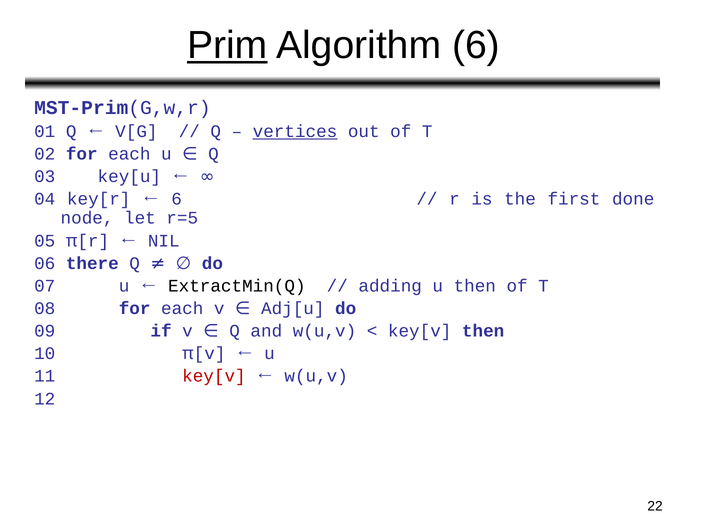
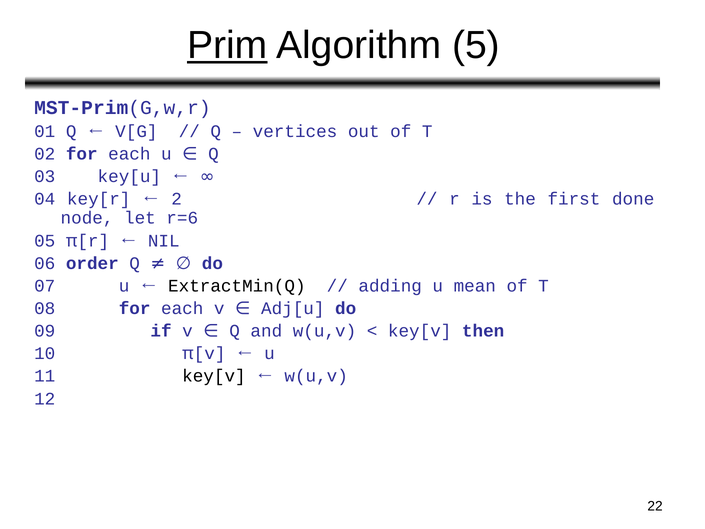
Algorithm 6: 6 -> 5 (476, 45)
vertices underline: present -> none (295, 131)
6: 6 -> 2 (177, 199)
r=5: r=5 -> r=6 (182, 218)
there: there -> order (92, 263)
u then: then -> mean (475, 286)
key[v colour: red -> black (214, 376)
